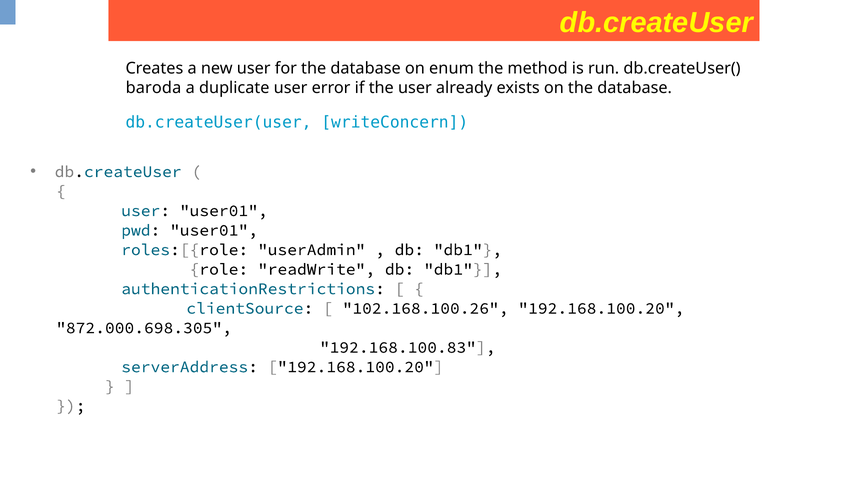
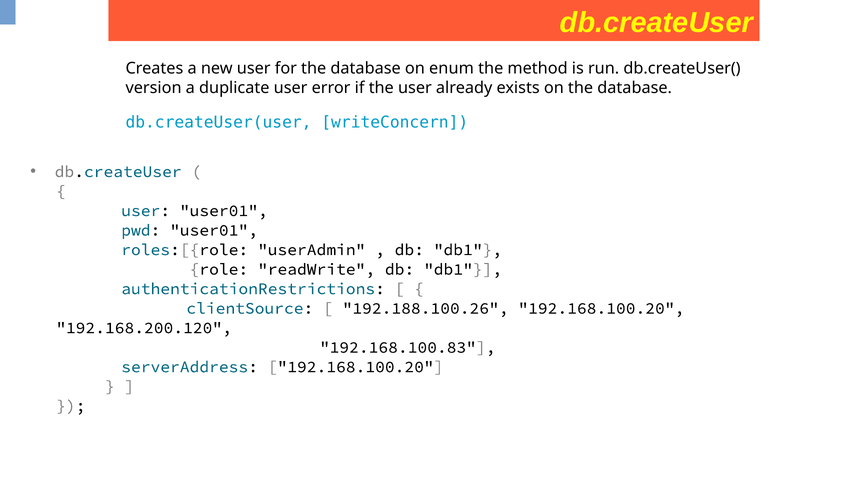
baroda: baroda -> version (154, 88)
102.168.100.26: 102.168.100.26 -> 192.188.100.26 (426, 308)
872.000.698.305: 872.000.698.305 -> 192.168.200.120 (144, 328)
